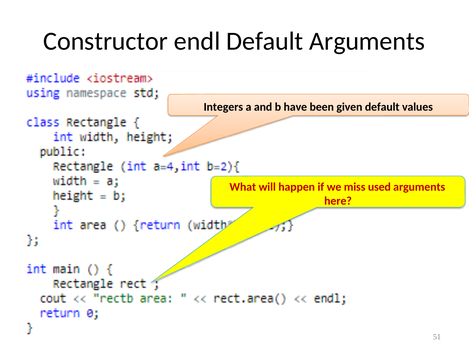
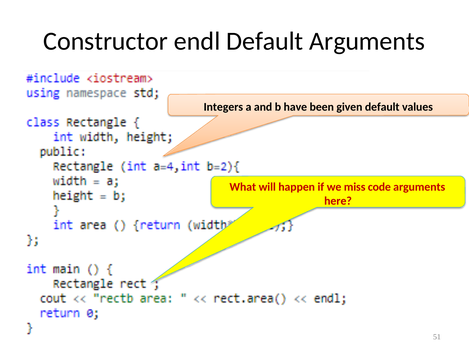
used: used -> code (379, 187)
